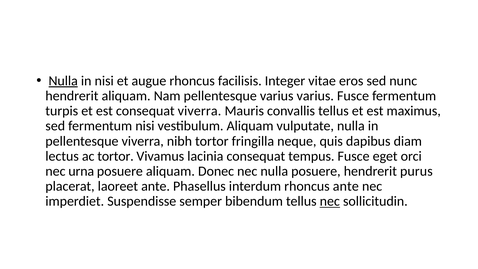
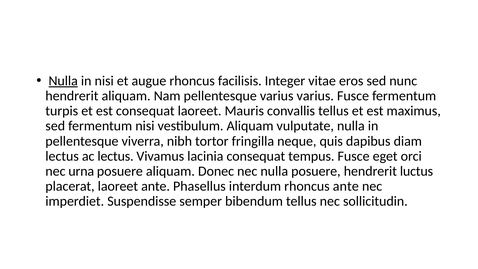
consequat viverra: viverra -> laoreet (200, 111)
ac tortor: tortor -> lectus (116, 156)
purus: purus -> luctus (416, 171)
nec underline: present -> none (330, 201)
